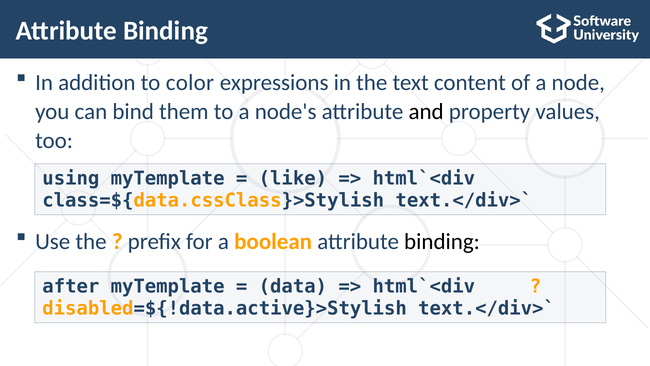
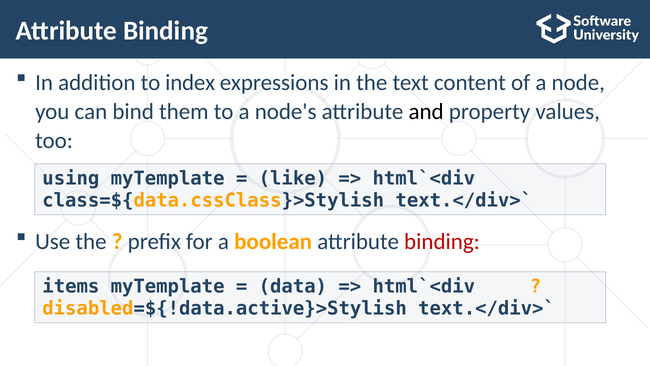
color: color -> index (190, 82)
binding colour: black -> red (442, 241)
after: after -> items (71, 286)
